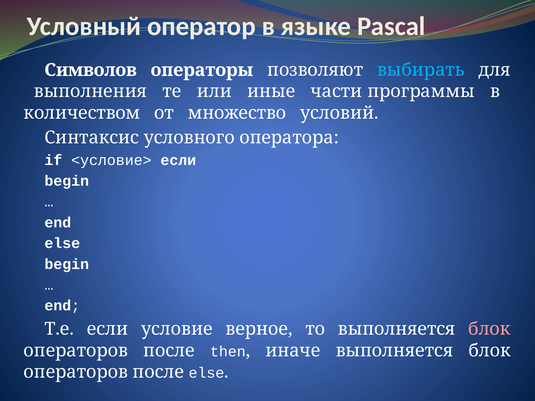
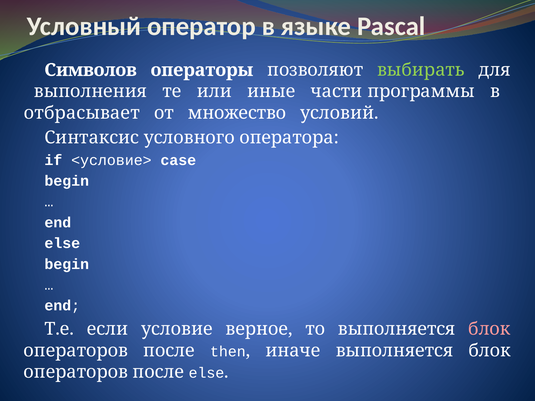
выбирать colour: light blue -> light green (421, 70)
количеством: количеством -> отбрасывает (82, 113)
<условие> если: если -> case (178, 160)
